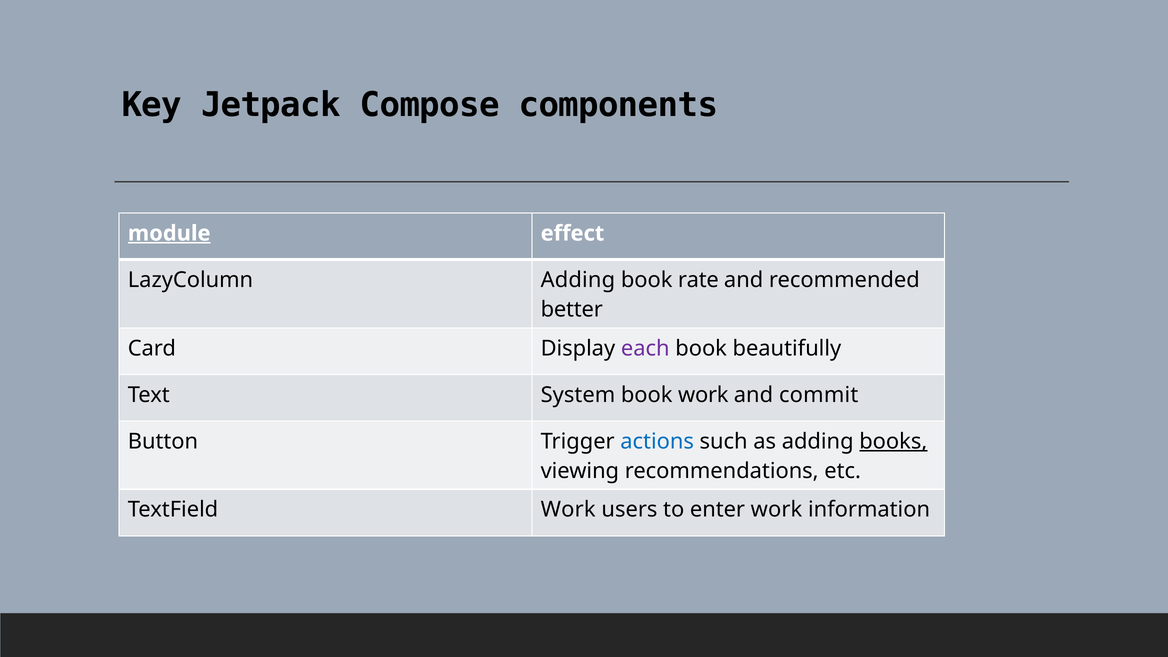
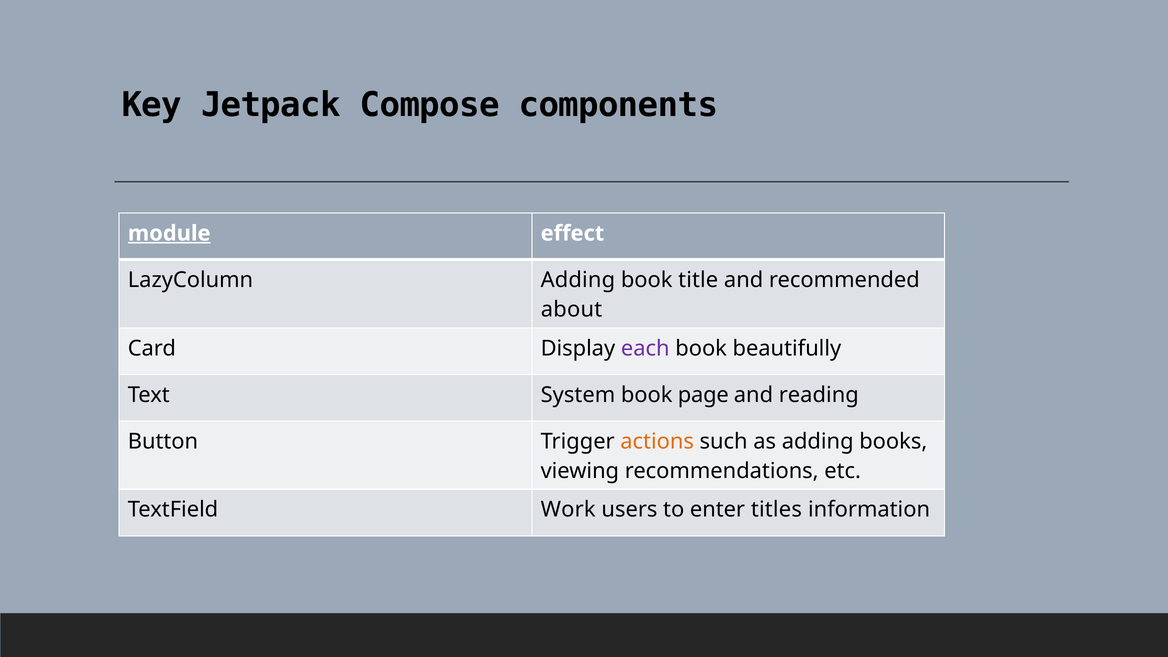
rate: rate -> title (698, 280)
better: better -> about (572, 310)
book work: work -> page (703, 395)
commit: commit -> reading (819, 395)
actions colour: blue -> orange (657, 441)
books underline: present -> none (893, 441)
enter work: work -> titles (776, 510)
